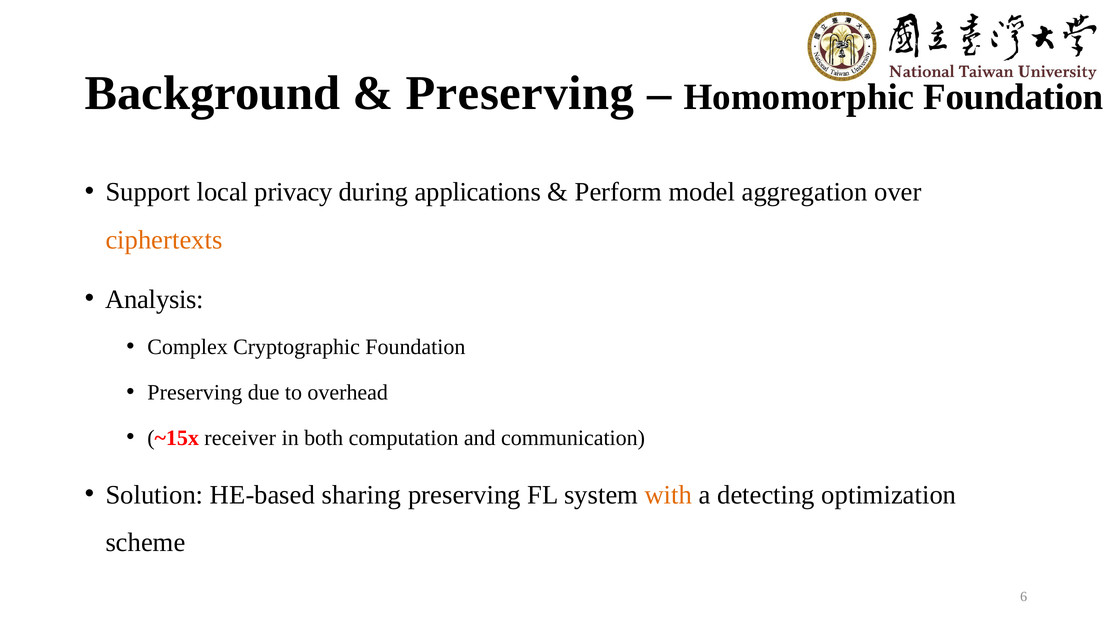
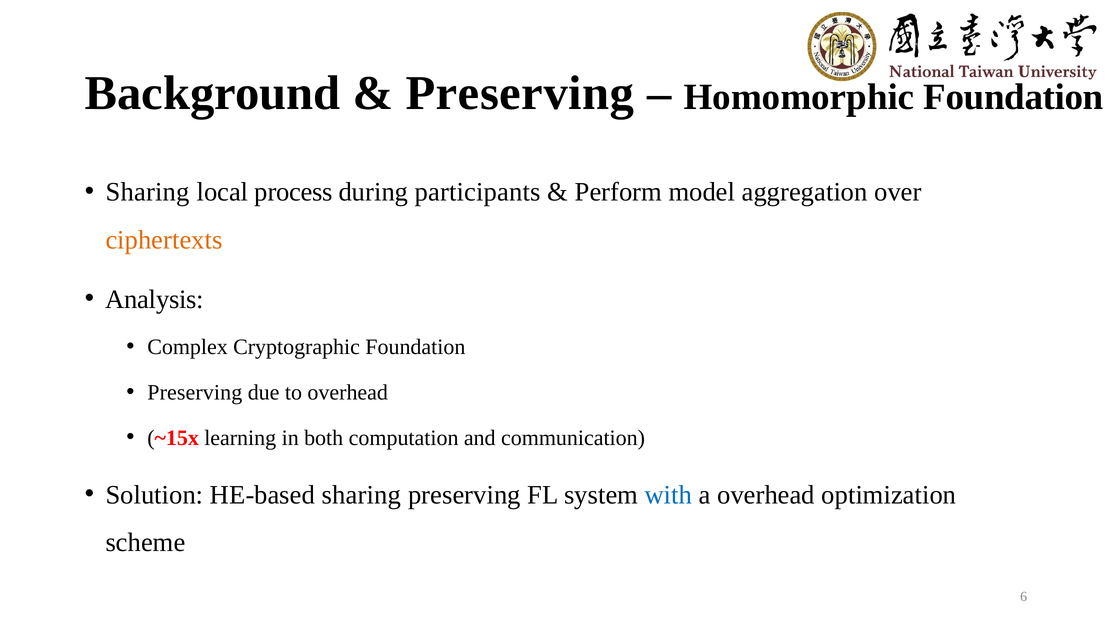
Support: Support -> Sharing (148, 192)
privacy: privacy -> process (294, 192)
applications: applications -> participants (478, 192)
receiver: receiver -> learning (240, 438)
with colour: orange -> blue (668, 495)
a detecting: detecting -> overhead (766, 495)
